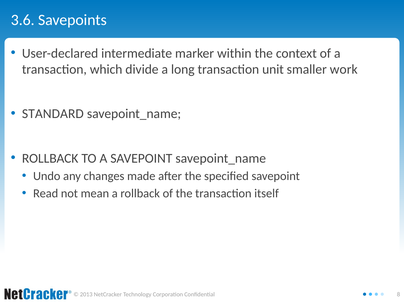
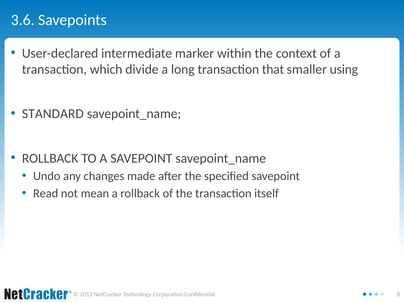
unit: unit -> that (273, 69)
work: work -> using (344, 69)
